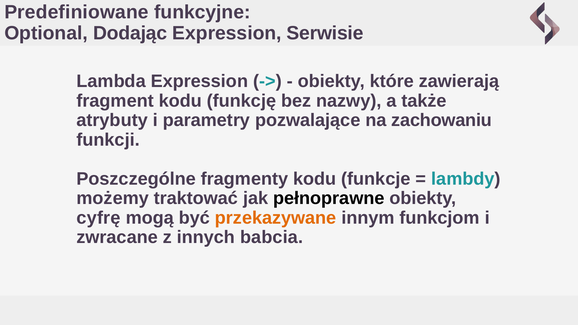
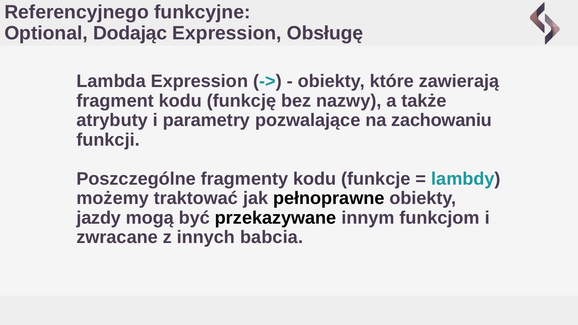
Predefiniowane: Predefiniowane -> Referencyjnego (77, 12)
Serwisie: Serwisie -> Obsługę (325, 33)
cyfrę: cyfrę -> jazdy (99, 218)
przekazywane colour: orange -> black (276, 218)
